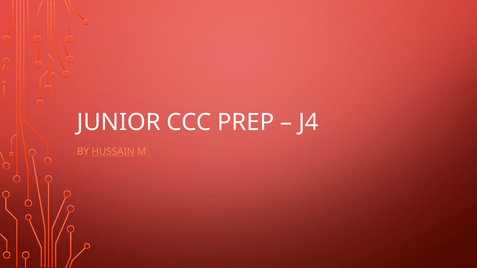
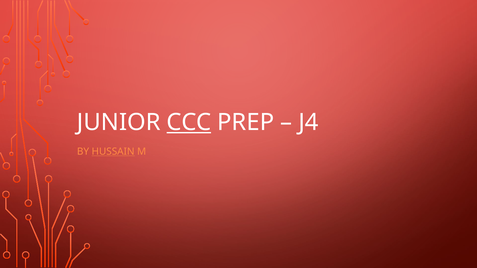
CCC underline: none -> present (189, 122)
